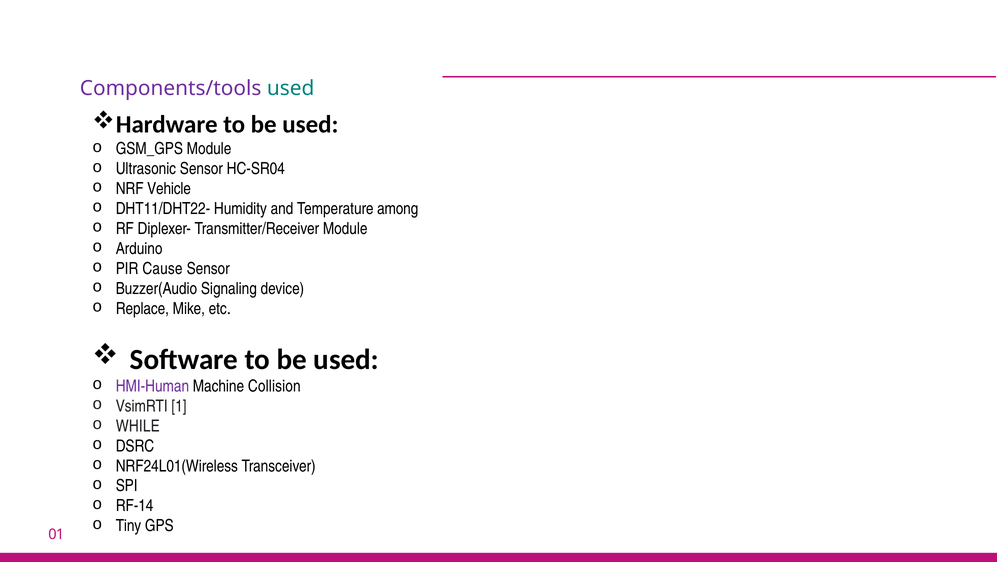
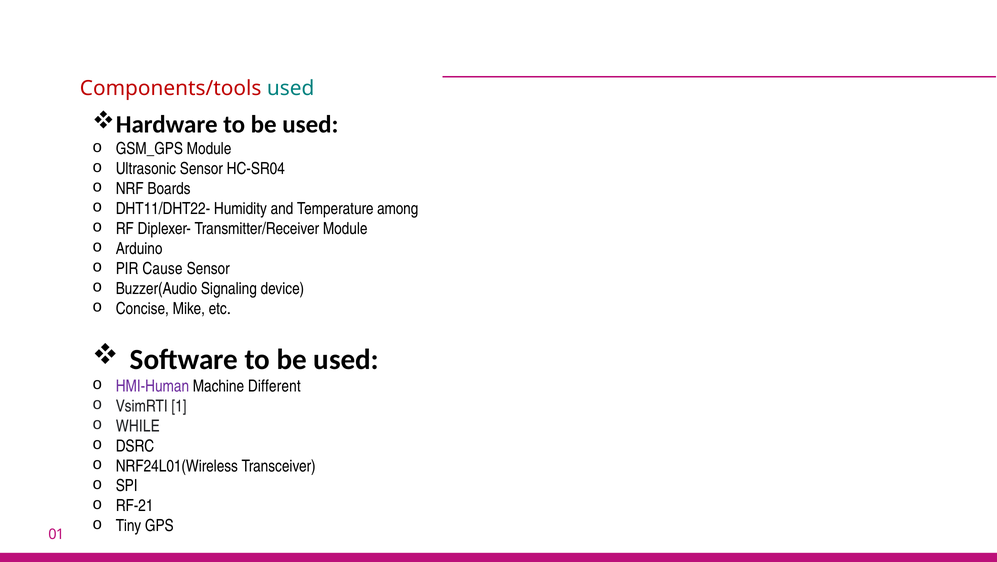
Components/tools colour: purple -> red (171, 88)
Vehicle: Vehicle -> Boards (169, 189)
Replace: Replace -> Concise (142, 309)
Collision: Collision -> Different (274, 386)
RF-14: RF-14 -> RF-21 (135, 506)
